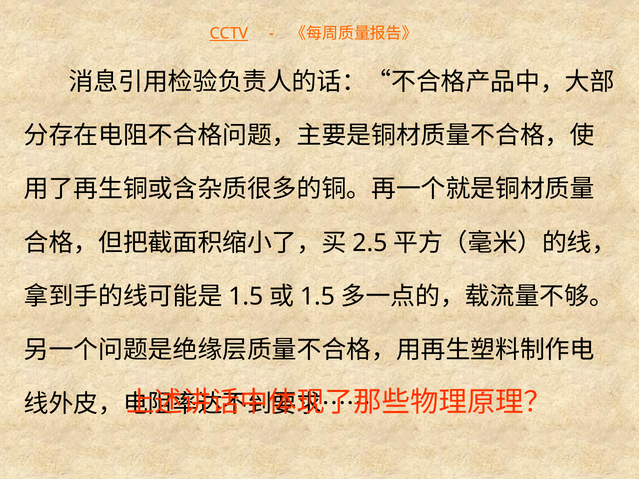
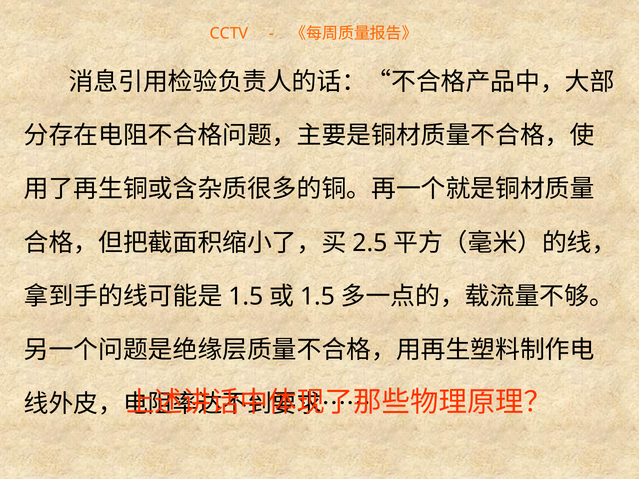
CCTV underline: present -> none (229, 34)
